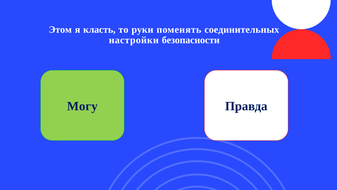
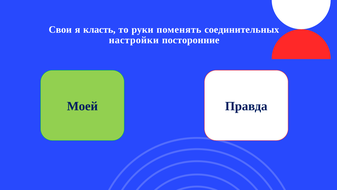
Этом: Этом -> Свои (60, 29)
безопасности: безопасности -> посторонние (191, 40)
Могу: Могу -> Моей (82, 106)
